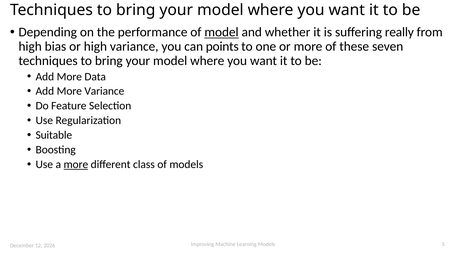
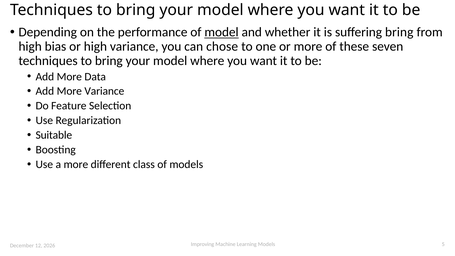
suffering really: really -> bring (399, 32)
points: points -> chose (222, 47)
more underline: present -> none (76, 164)
